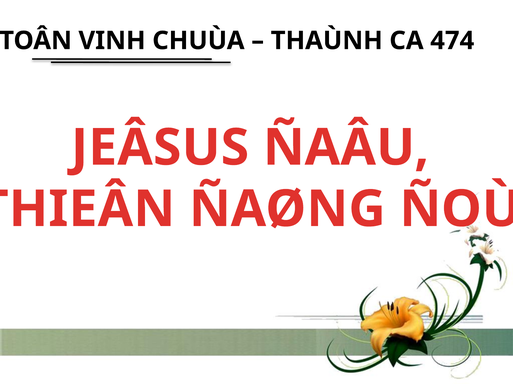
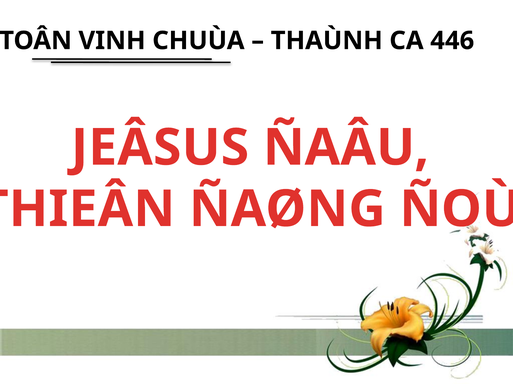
474: 474 -> 446 (452, 41)
